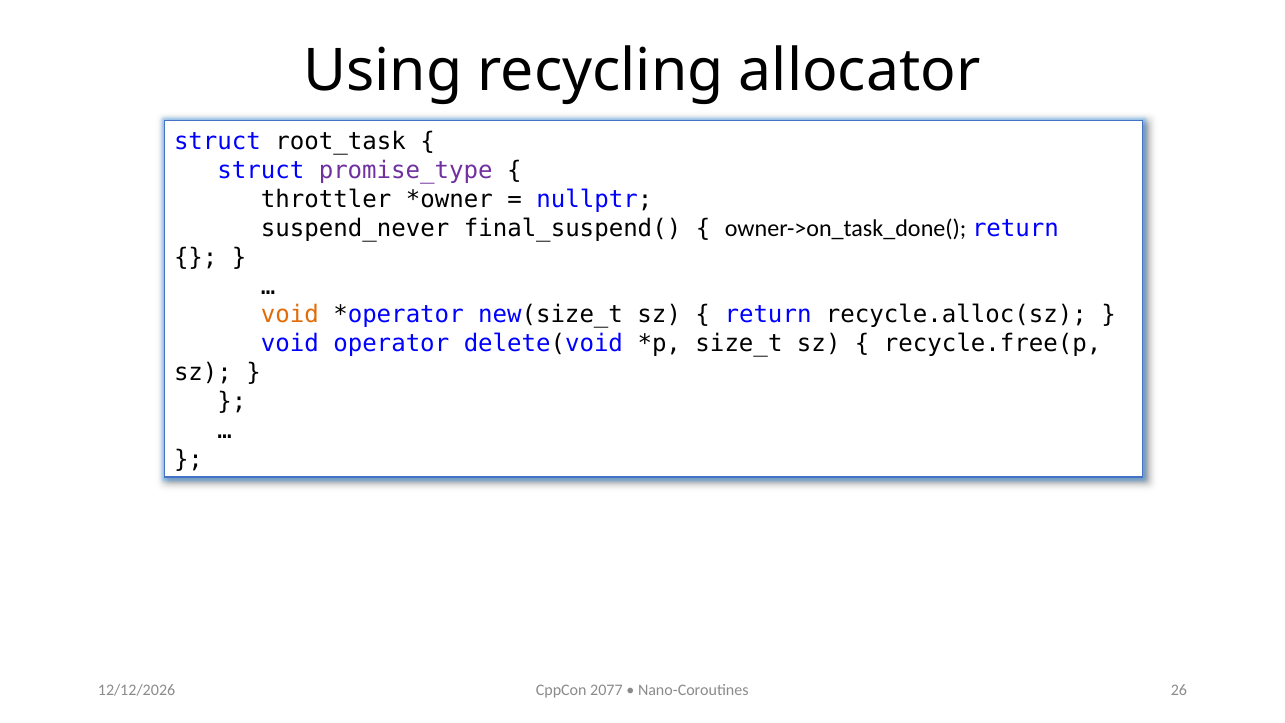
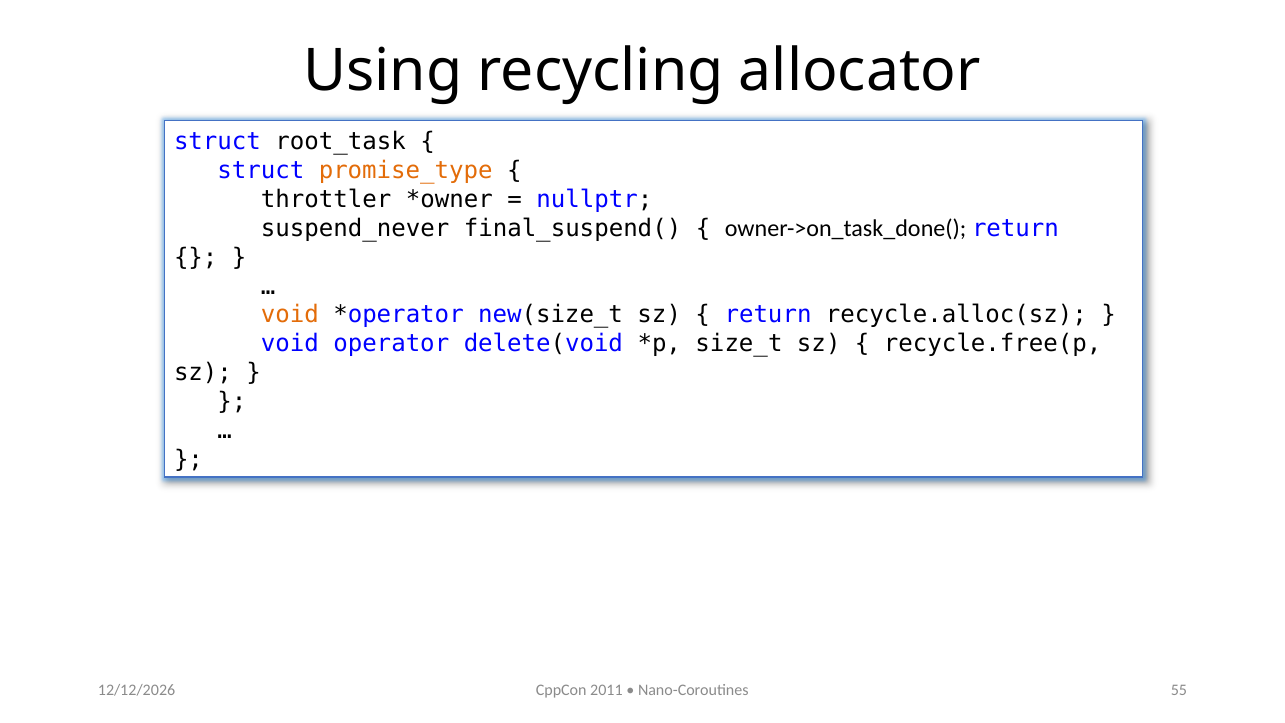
promise_type colour: purple -> orange (406, 170)
2077: 2077 -> 2011 (606, 690)
26: 26 -> 55 (1179, 690)
